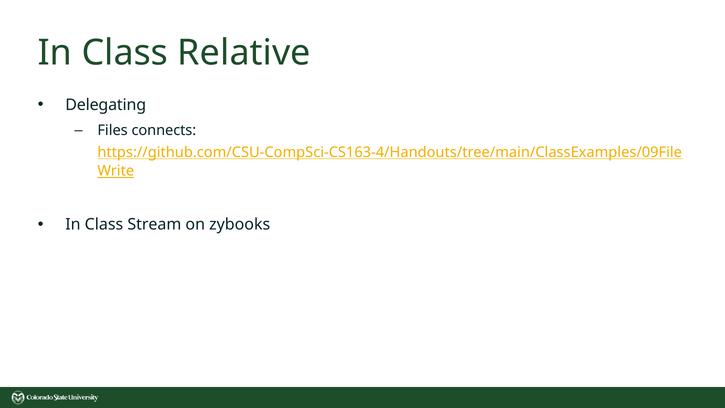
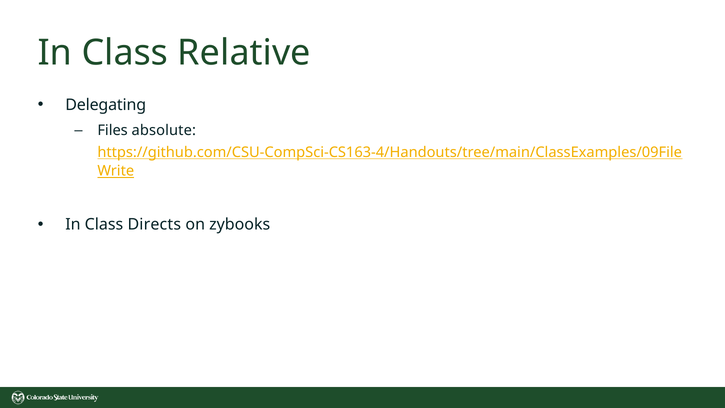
connects: connects -> absolute (164, 131)
Stream: Stream -> Directs (154, 225)
